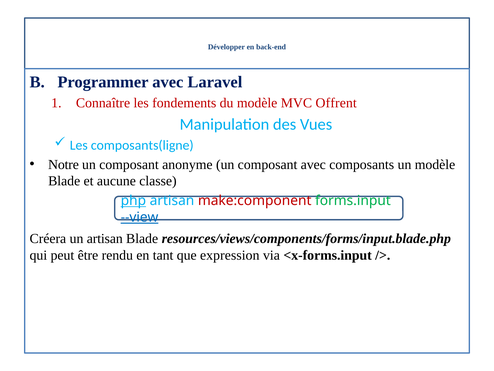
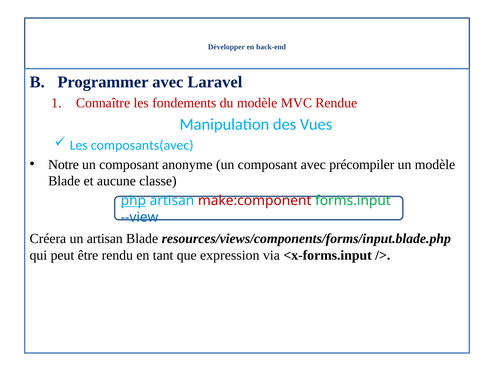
Offrent: Offrent -> Rendue (336, 103)
composants(ligne: composants(ligne -> composants(avec (142, 145)
composants: composants -> précompiler (362, 164)
--view underline: present -> none (140, 217)
